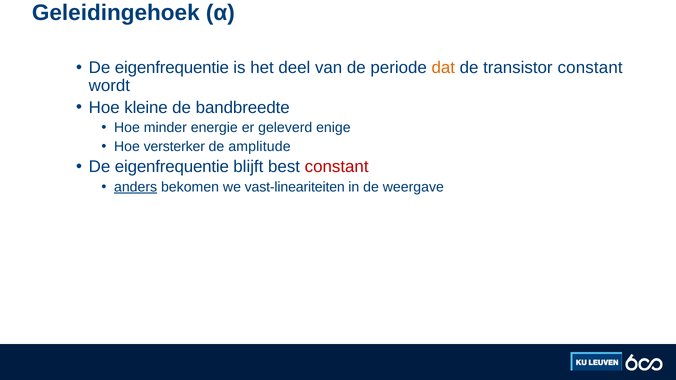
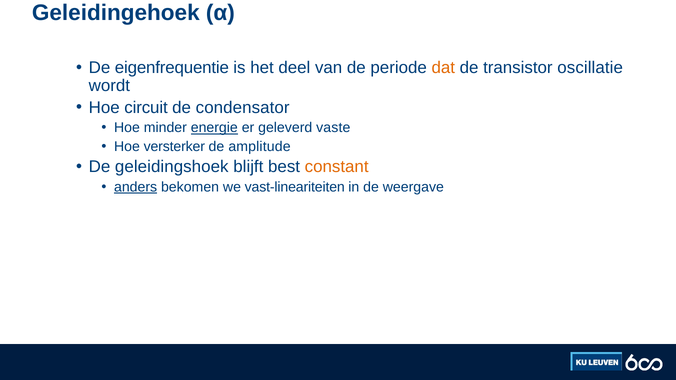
transistor constant: constant -> oscillatie (590, 68)
kleine: kleine -> circuit (146, 108)
bandbreedte: bandbreedte -> condensator (243, 108)
energie underline: none -> present (214, 128)
enige: enige -> vaste (333, 128)
eigenfrequentie: eigenfrequentie -> geleidingshoek (172, 167)
constant colour: red -> orange (337, 167)
